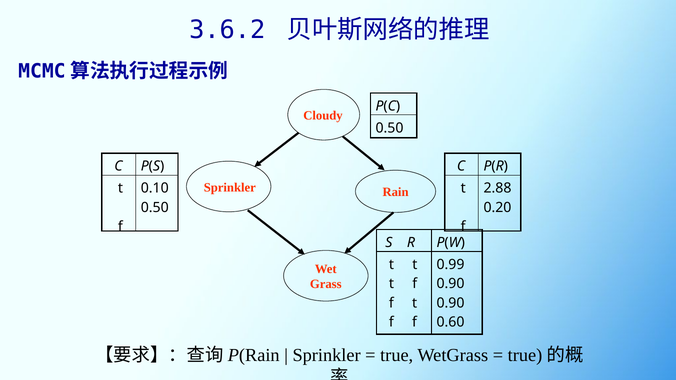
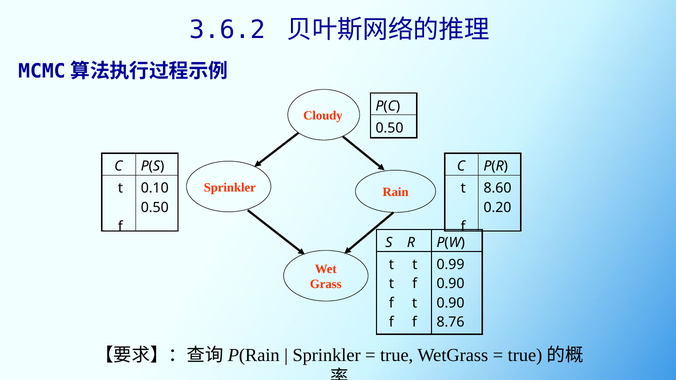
2.88: 2.88 -> 8.60 (497, 188)
0.60: 0.60 -> 8.76 (451, 323)
